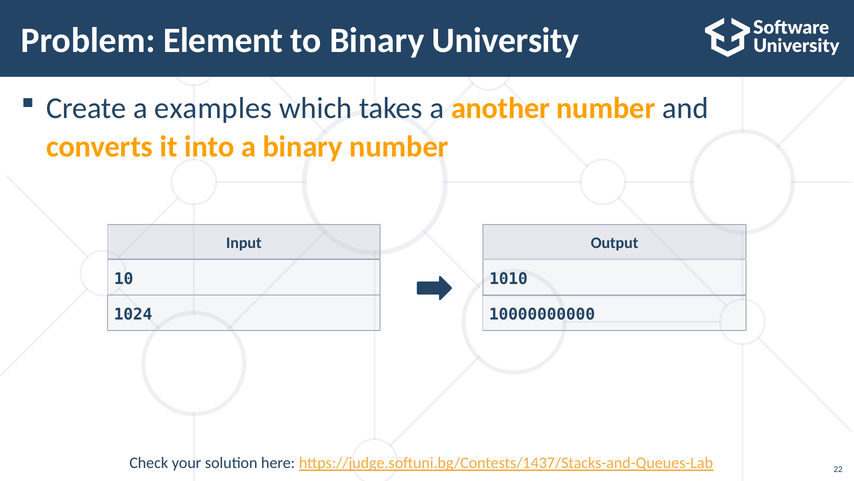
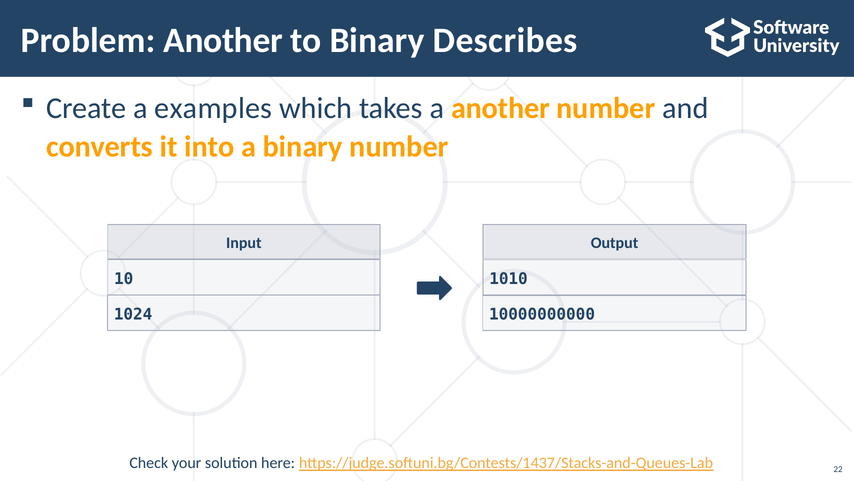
Problem Element: Element -> Another (223, 40)
University: University -> Describes (505, 40)
